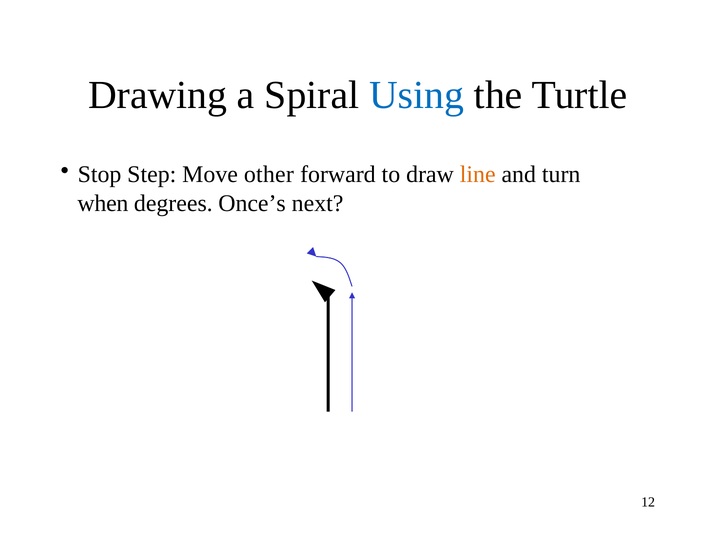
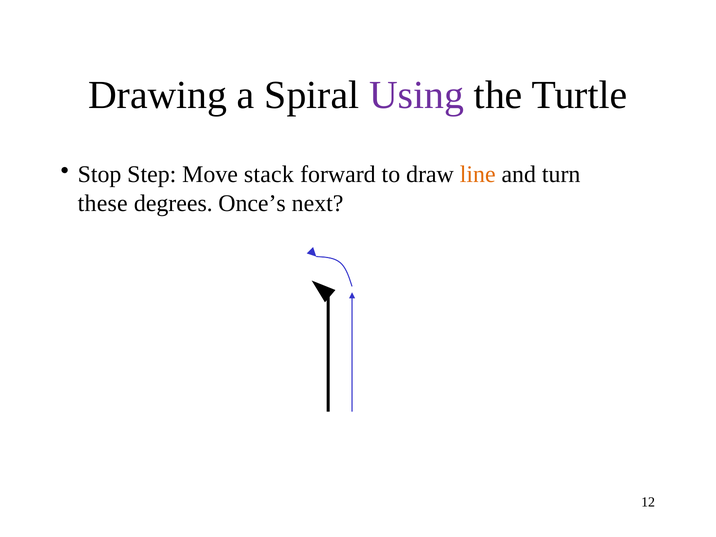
Using colour: blue -> purple (417, 95)
other: other -> stack (269, 175)
when: when -> these (103, 203)
